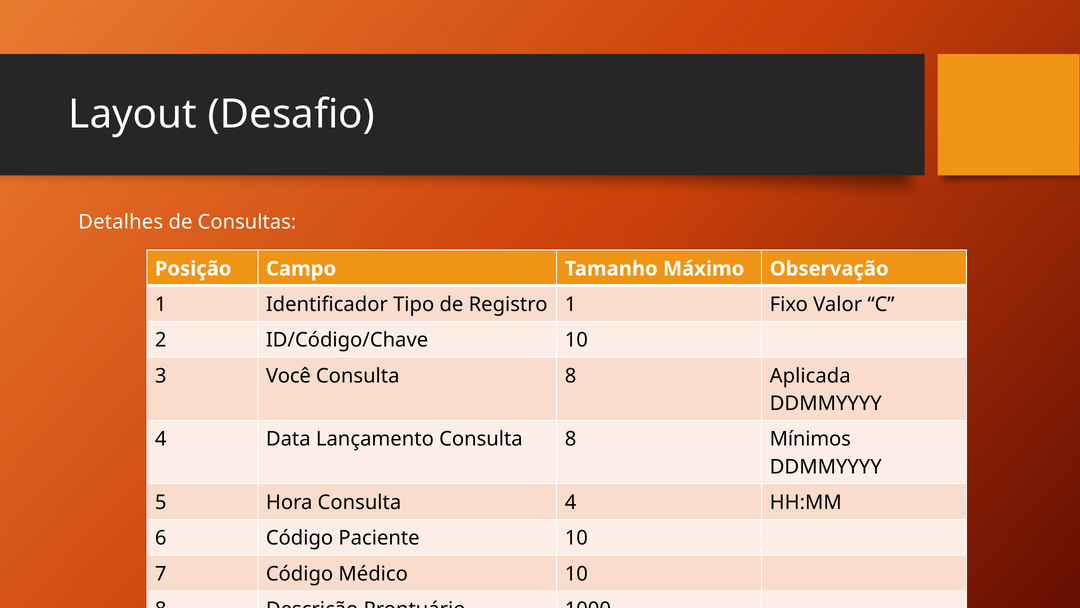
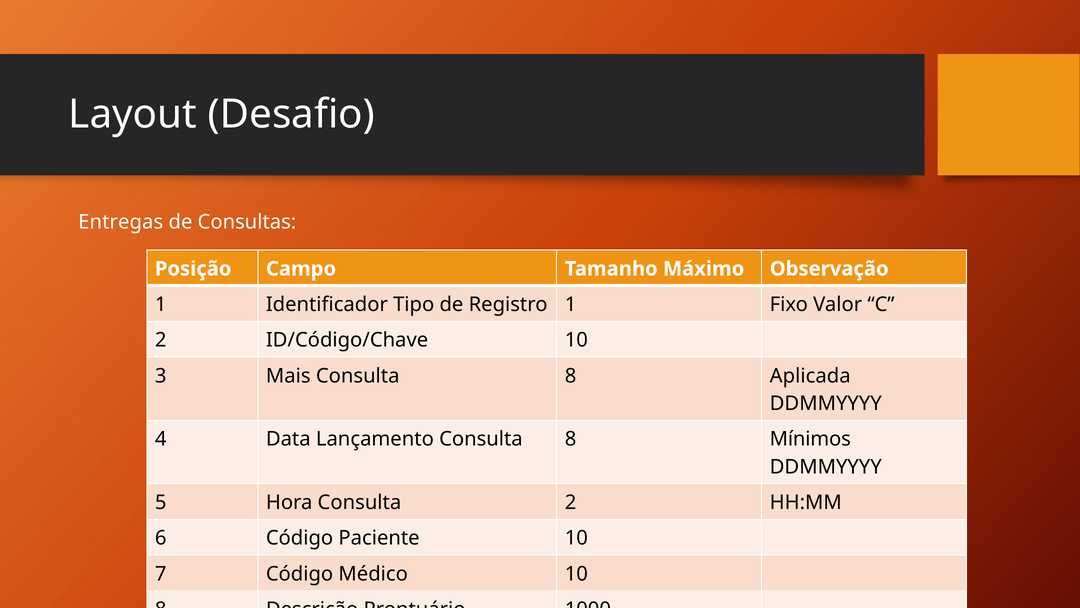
Detalhes: Detalhes -> Entregas (121, 222)
Você: Você -> Mais (288, 376)
Consulta 4: 4 -> 2 (571, 502)
